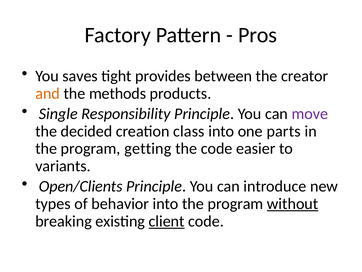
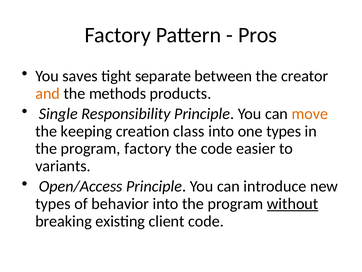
provides: provides -> separate (163, 76)
move colour: purple -> orange (310, 114)
decided: decided -> keeping (86, 131)
one parts: parts -> types (284, 131)
program getting: getting -> factory (148, 148)
Open/Clients: Open/Clients -> Open/Access (81, 186)
client underline: present -> none (167, 221)
